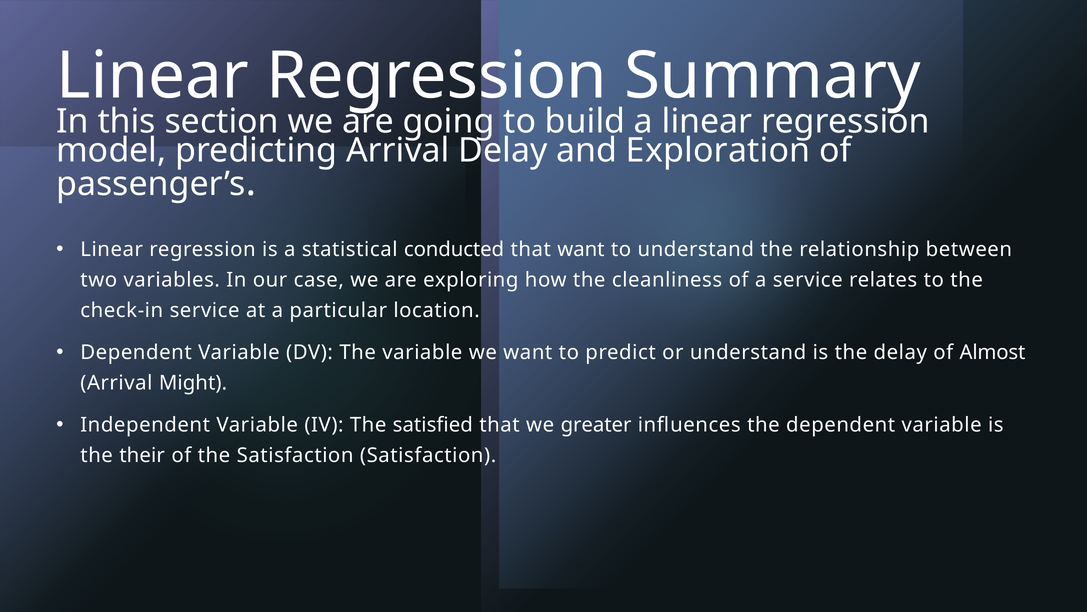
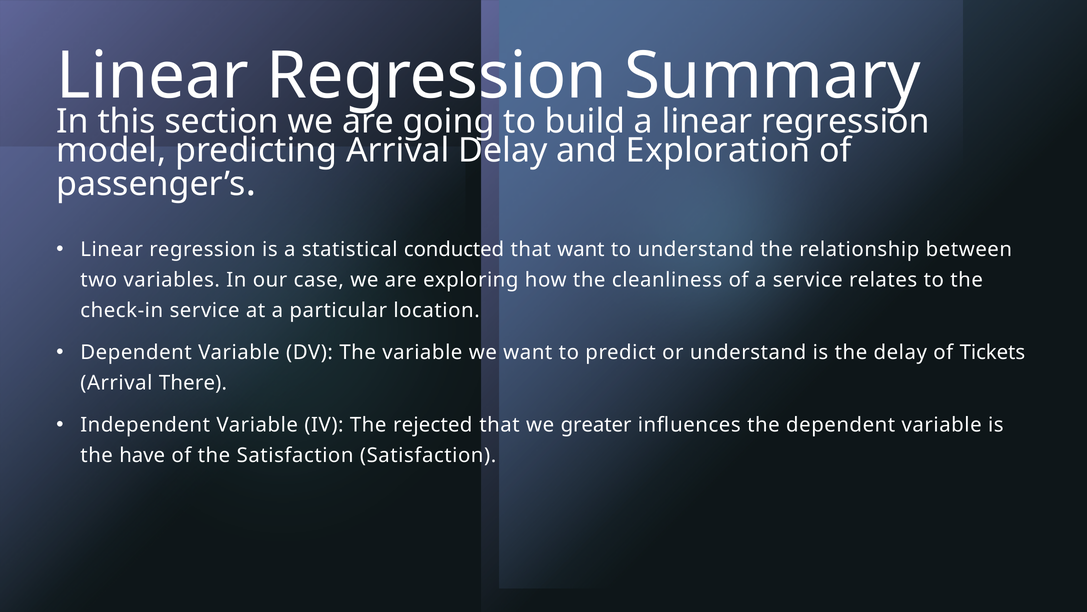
Almost: Almost -> Tickets (992, 352)
Might: Might -> There (193, 383)
satisfied: satisfied -> rejected (433, 425)
their: their -> have (142, 455)
